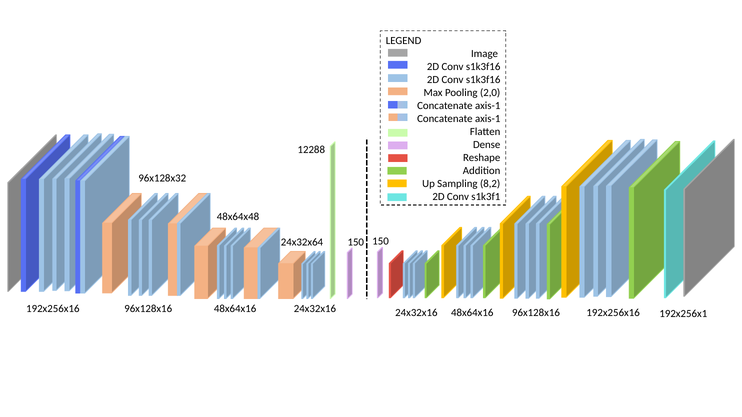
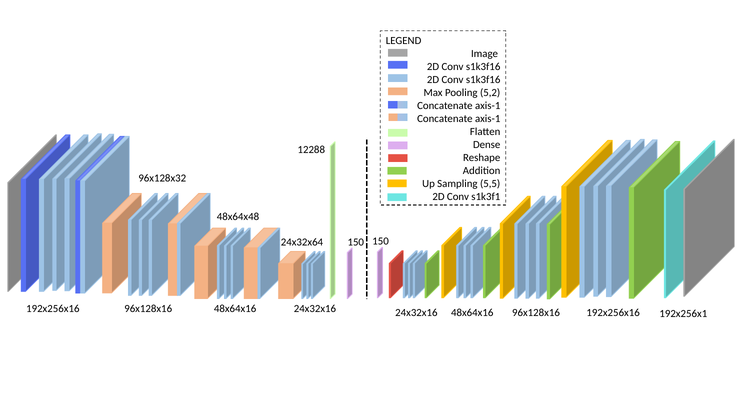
2,0: 2,0 -> 5,2 (490, 93)
8,2: 8,2 -> 5,5 (490, 184)
